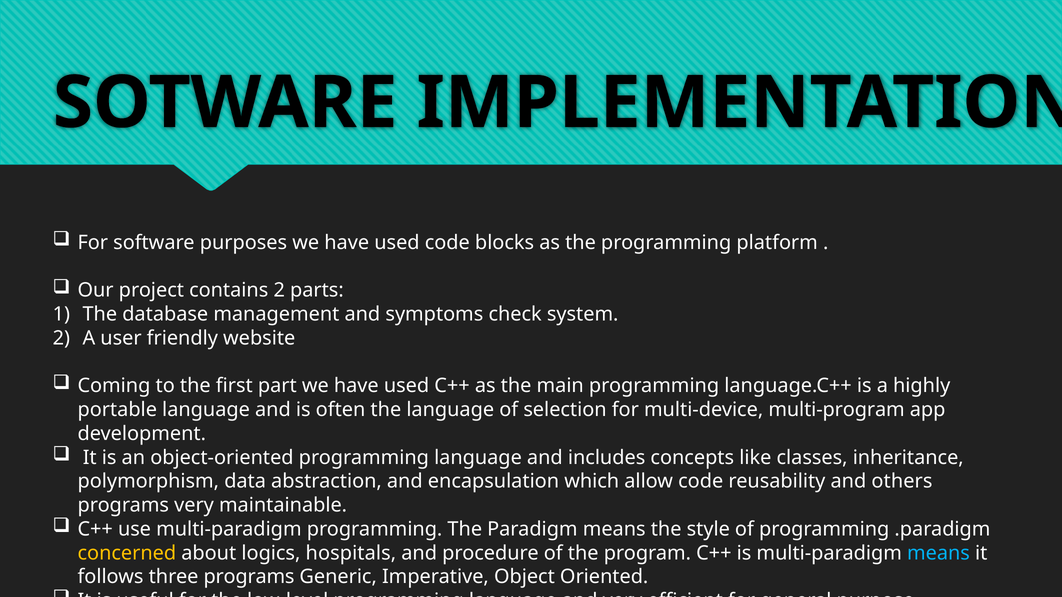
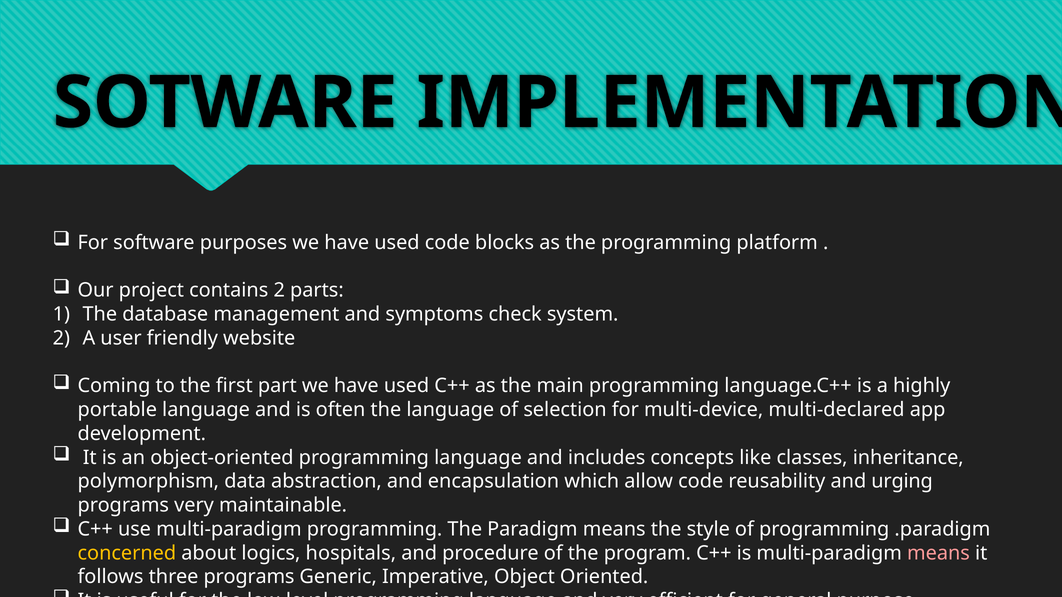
multi-program: multi-program -> multi-declared (836, 410)
others: others -> urging (902, 482)
means colour: light blue -> pink (938, 553)
